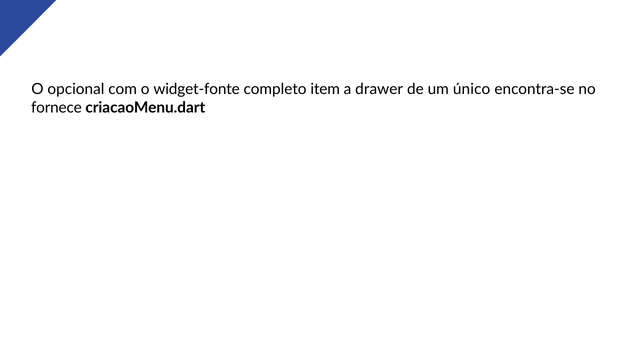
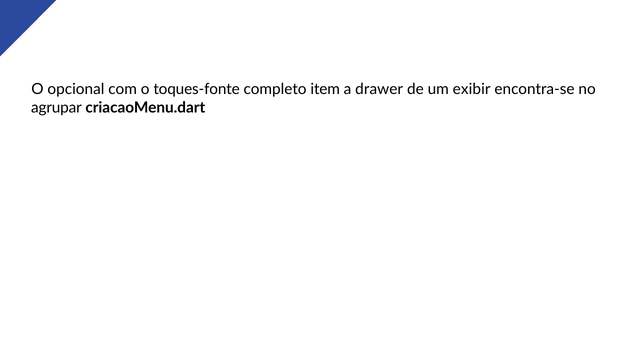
widget-fonte: widget-fonte -> toques-fonte (197, 89)
único: único -> exibir (472, 89)
fornece: fornece -> agrupar (56, 108)
